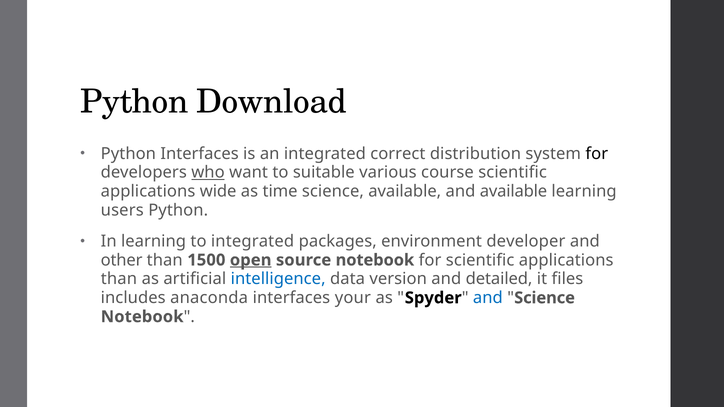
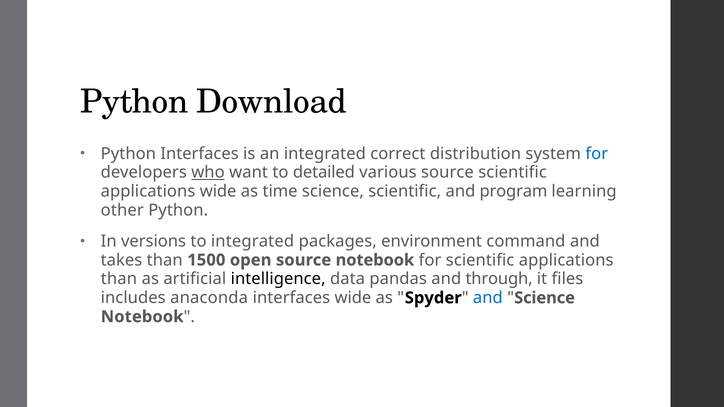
for colour: black -> blue (597, 154)
suitable: suitable -> detailed (324, 173)
various course: course -> source (447, 173)
science available: available -> scientific (405, 191)
and available: available -> program (514, 191)
users: users -> other (122, 210)
In learning: learning -> versions (154, 241)
developer: developer -> command (526, 241)
other: other -> takes (121, 260)
open underline: present -> none (251, 260)
intelligence colour: blue -> black (278, 279)
version: version -> pandas (398, 279)
detailed: detailed -> through (499, 279)
interfaces your: your -> wide (353, 298)
